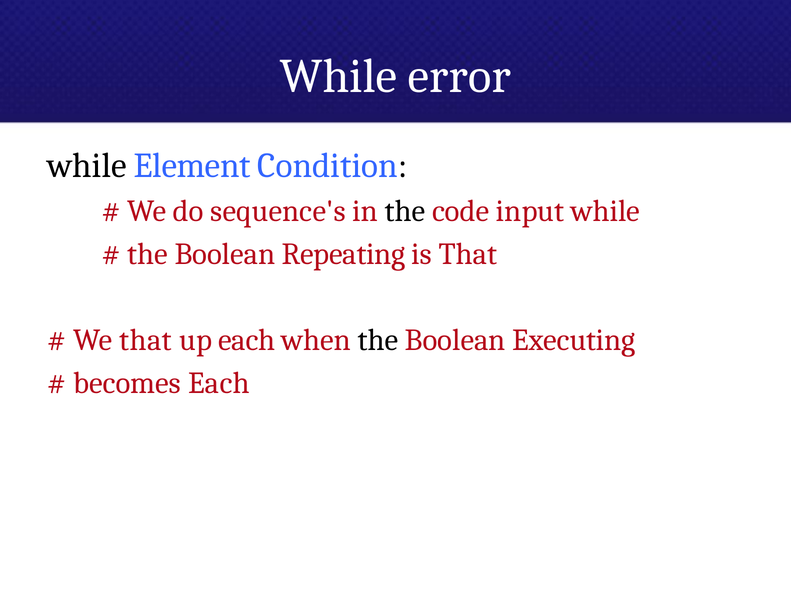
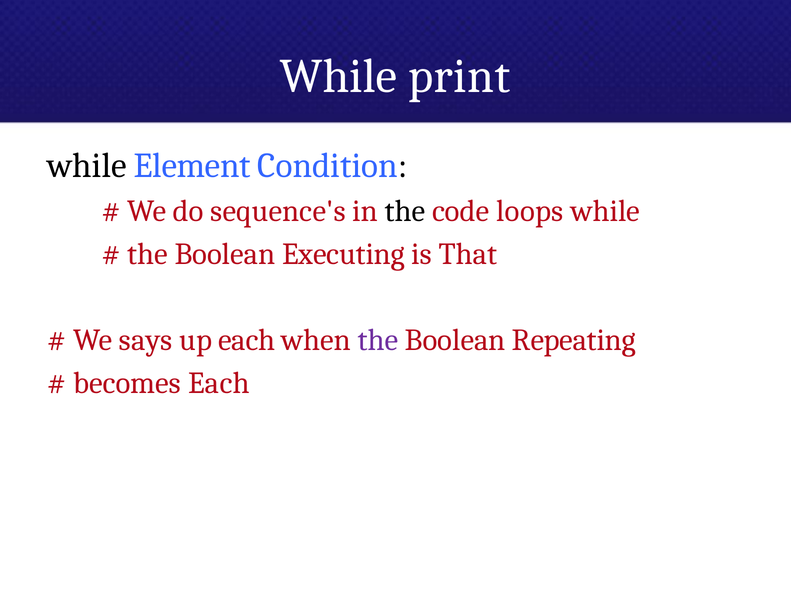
error: error -> print (459, 77)
input: input -> loops (530, 211)
Repeating: Repeating -> Executing (343, 254)
We that: that -> says (146, 340)
the colour: black -> purple (378, 340)
Executing: Executing -> Repeating (574, 340)
